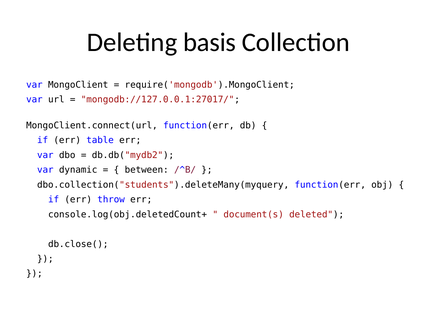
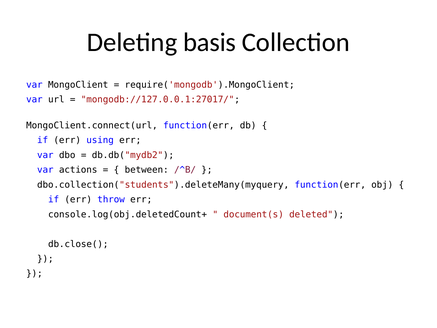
table: table -> using (100, 140)
dynamic: dynamic -> actions (78, 170)
